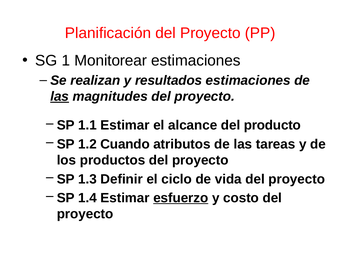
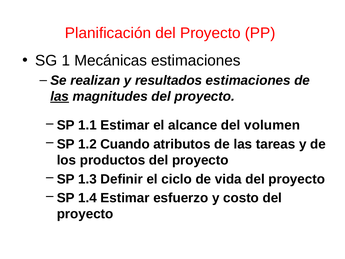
Monitorear: Monitorear -> Mecánicas (111, 61)
producto: producto -> volumen (272, 125)
esfuerzo underline: present -> none (181, 198)
